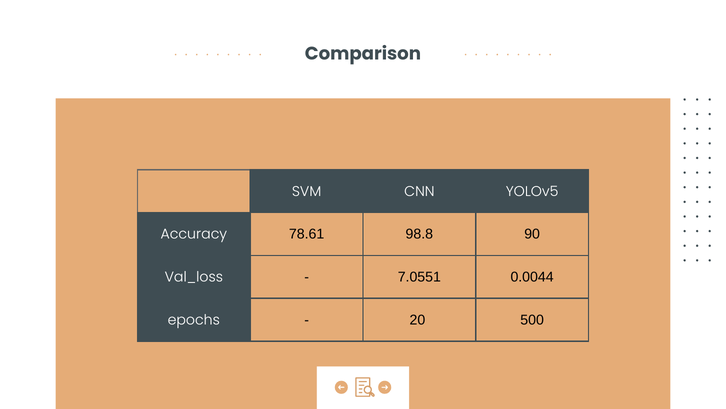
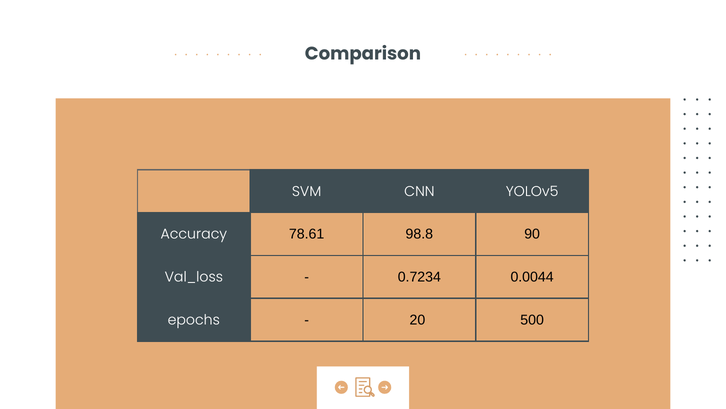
7.0551: 7.0551 -> 0.7234 (419, 277)
